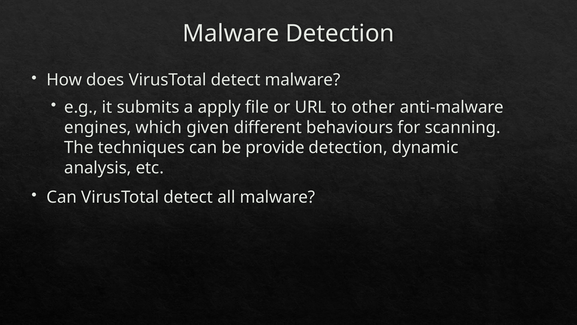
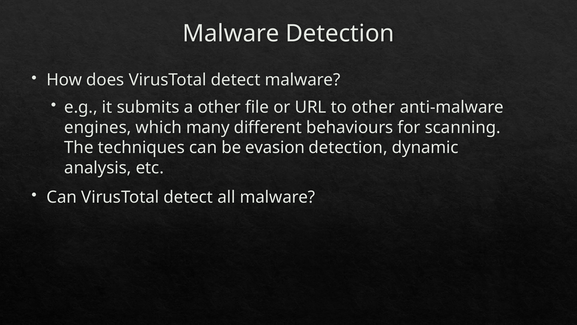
a apply: apply -> other (219, 107)
given: given -> many (208, 127)
provide: provide -> evasion (275, 148)
